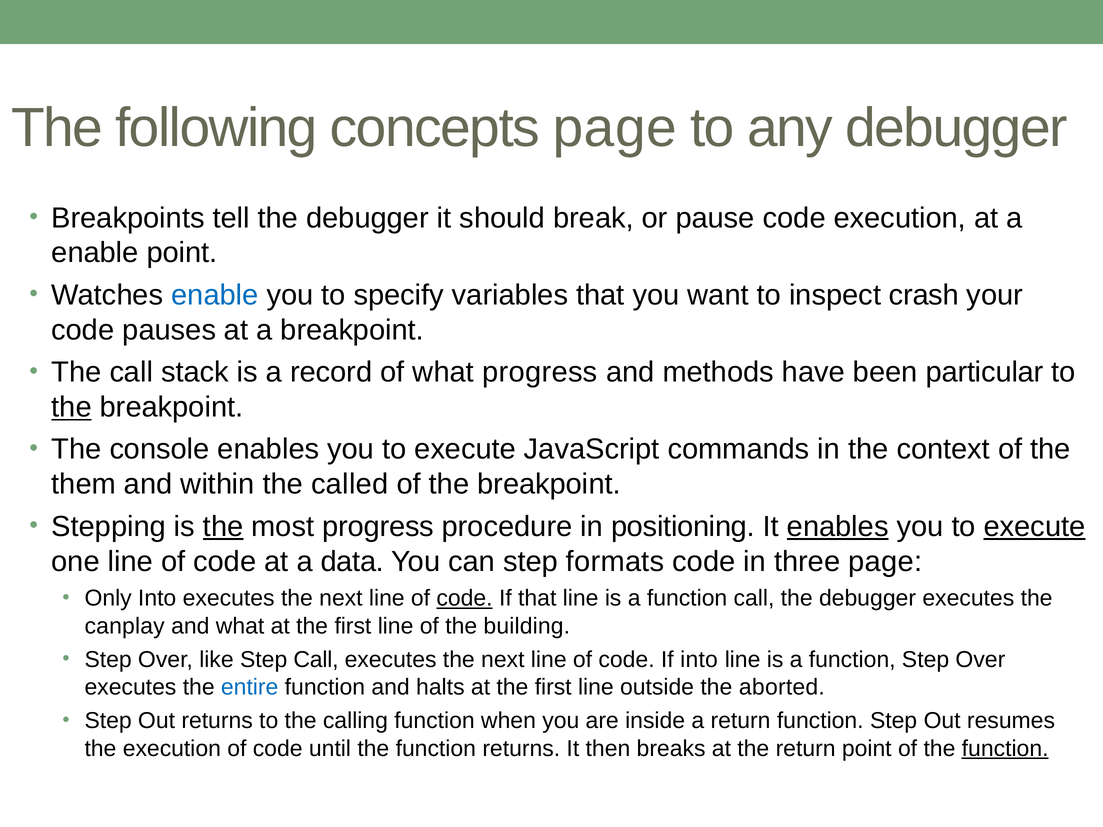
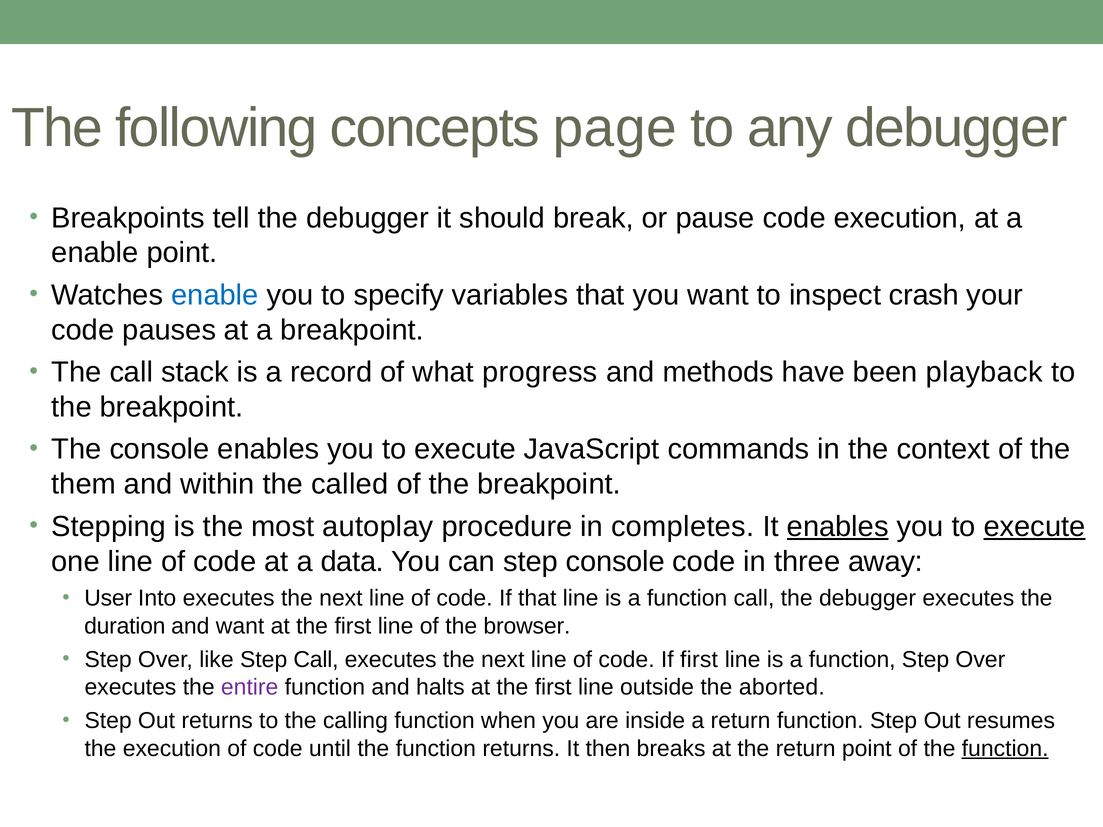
particular: particular -> playback (984, 372)
the underline: present -> none (72, 407)
the underline: present -> none (223, 527)
most progress: progress -> autoplay (378, 527)
positioning: positioning -> completes (683, 527)
step formats: formats -> console (615, 562)
three page: page -> away (885, 562)
Only: Only -> User (108, 599)
code underline: present -> none (464, 599)
canplay: canplay -> duration (125, 626)
and what: what -> want (240, 626)
building: building -> browser (527, 626)
If into: into -> first (699, 660)
entire colour: blue -> purple (250, 687)
